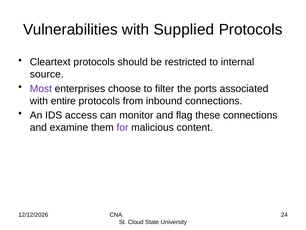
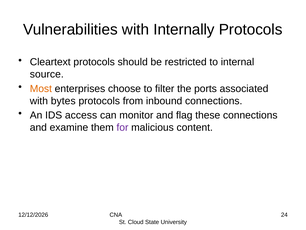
Supplied: Supplied -> Internally (184, 29)
Most colour: purple -> orange (41, 88)
entire: entire -> bytes (63, 101)
